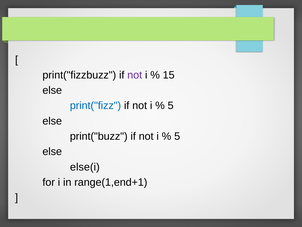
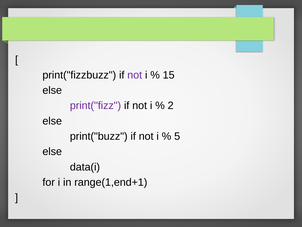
print("fizz colour: blue -> purple (95, 105)
5: 5 -> 2 (171, 105)
else(i: else(i -> data(i (85, 167)
